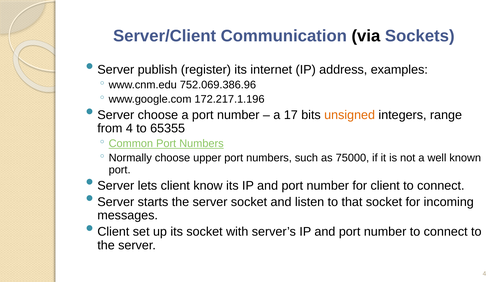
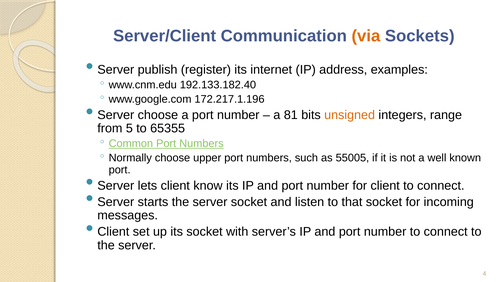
via colour: black -> orange (366, 36)
752.069.386.96: 752.069.386.96 -> 192.133.182.40 (218, 85)
17: 17 -> 81 (291, 115)
from 4: 4 -> 5 (129, 128)
75000: 75000 -> 55005 (352, 158)
